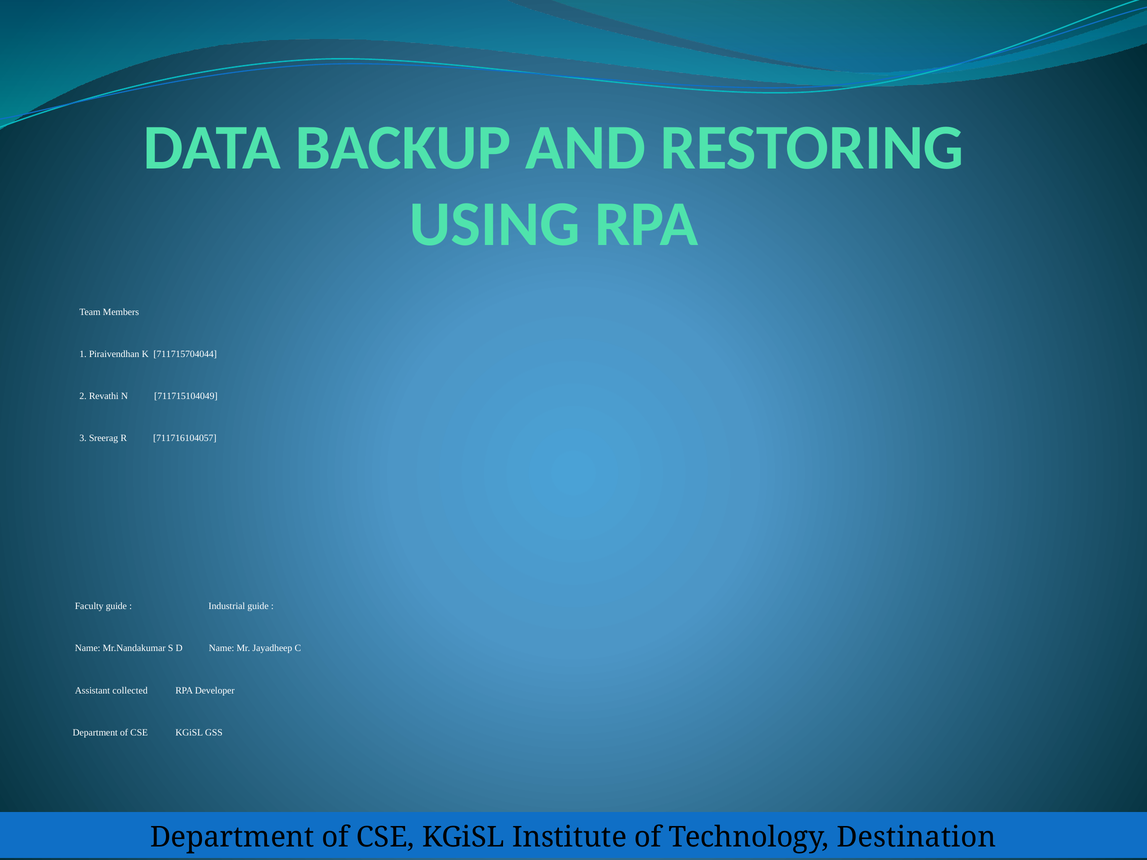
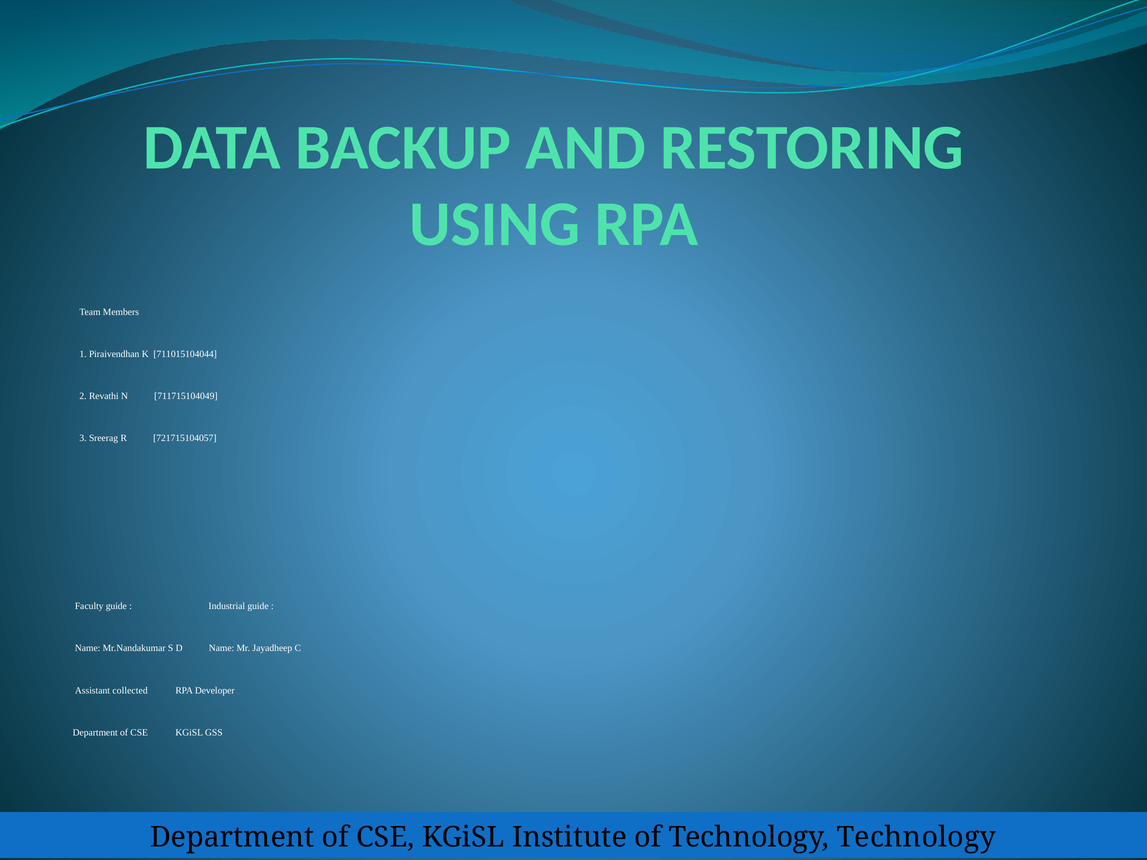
711715704044: 711715704044 -> 711015104044 (185, 354)
711716104057: 711716104057 -> 721715104057 (185, 438)
Technology Destination: Destination -> Technology (916, 837)
